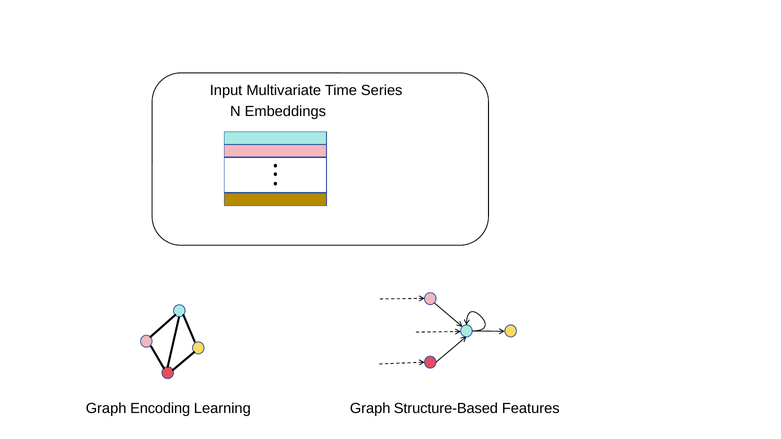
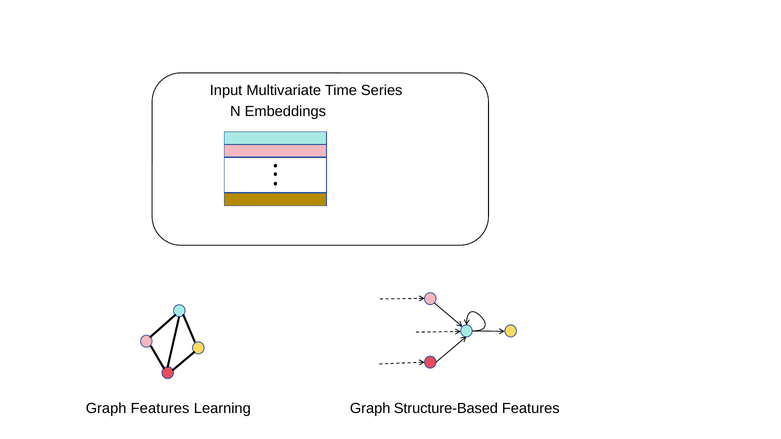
Graph Encoding: Encoding -> Features (160, 409)
